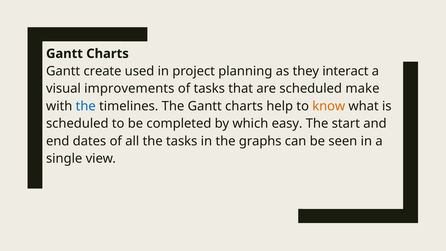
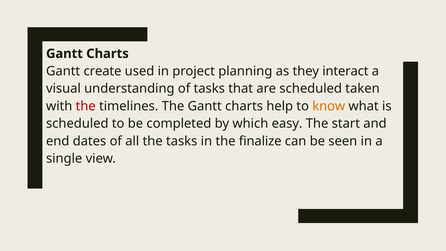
improvements: improvements -> understanding (129, 89)
make: make -> taken (363, 89)
the colour: blue -> red (86, 106)
graphs: graphs -> finalize (260, 141)
